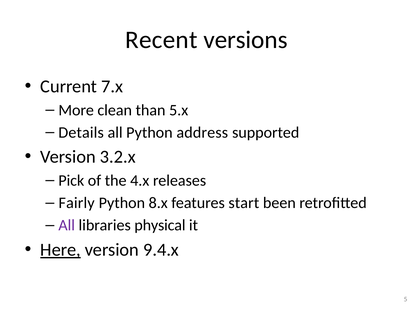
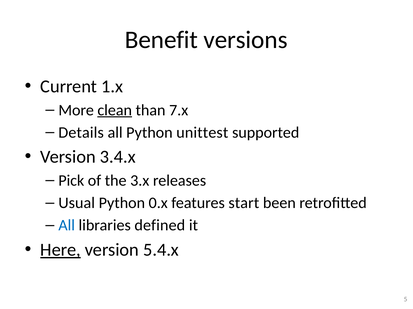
Recent: Recent -> Benefit (162, 40)
7.x: 7.x -> 1.x (112, 87)
clean underline: none -> present (115, 110)
5.x: 5.x -> 7.x (179, 110)
address: address -> unittest (202, 133)
3.2.x: 3.2.x -> 3.4.x (118, 157)
4.x: 4.x -> 3.x (140, 181)
Fairly: Fairly -> Usual (77, 203)
8.x: 8.x -> 0.x (158, 203)
All colour: purple -> blue (67, 226)
physical: physical -> defined (160, 226)
9.4.x: 9.4.x -> 5.4.x (161, 250)
